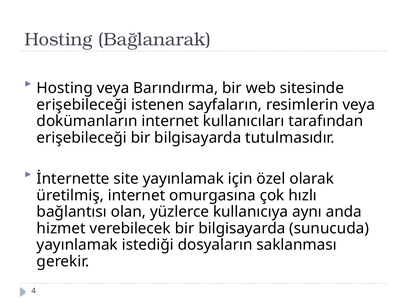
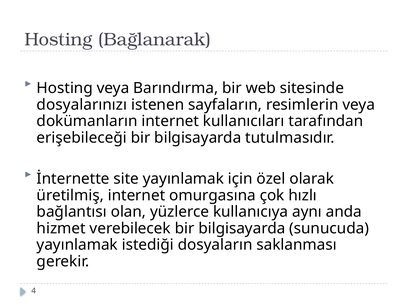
erişebileceği: erişebileceği -> dosyalarınızı (82, 105)
